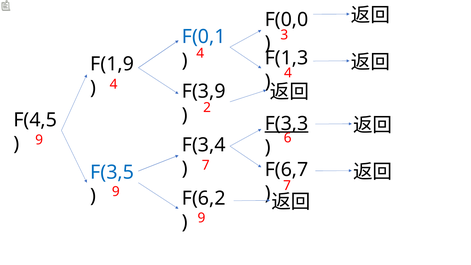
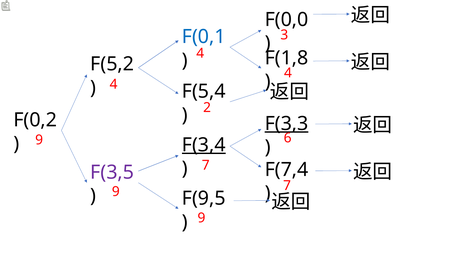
F(1,3: F(1,3 -> F(1,8 (287, 58)
F(1,9: F(1,9 -> F(5,2 (112, 64)
F(3,9: F(3,9 -> F(5,4 (204, 91)
F(4,5: F(4,5 -> F(0,2 (35, 120)
F(3,4 underline: none -> present (204, 145)
F(6,7: F(6,7 -> F(7,4 (287, 170)
F(3,5 colour: blue -> purple (112, 172)
F(6,2: F(6,2 -> F(9,5 (204, 198)
